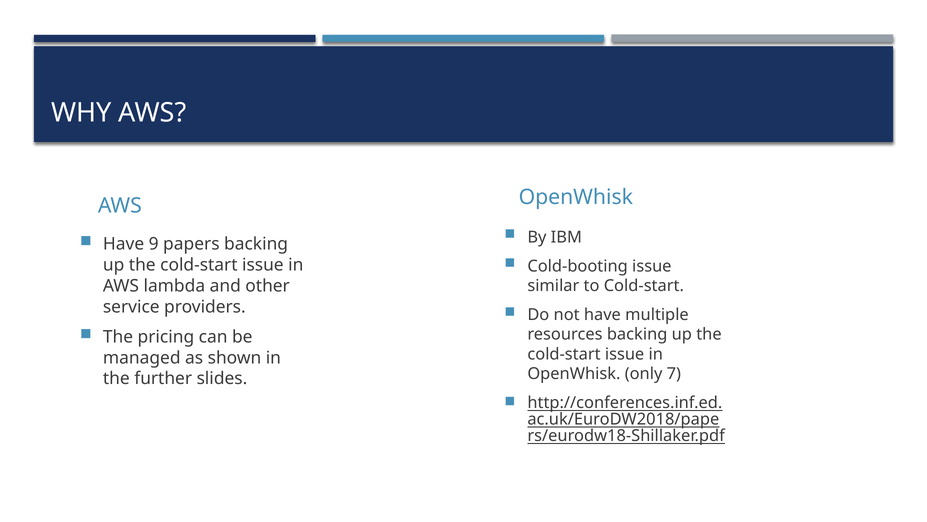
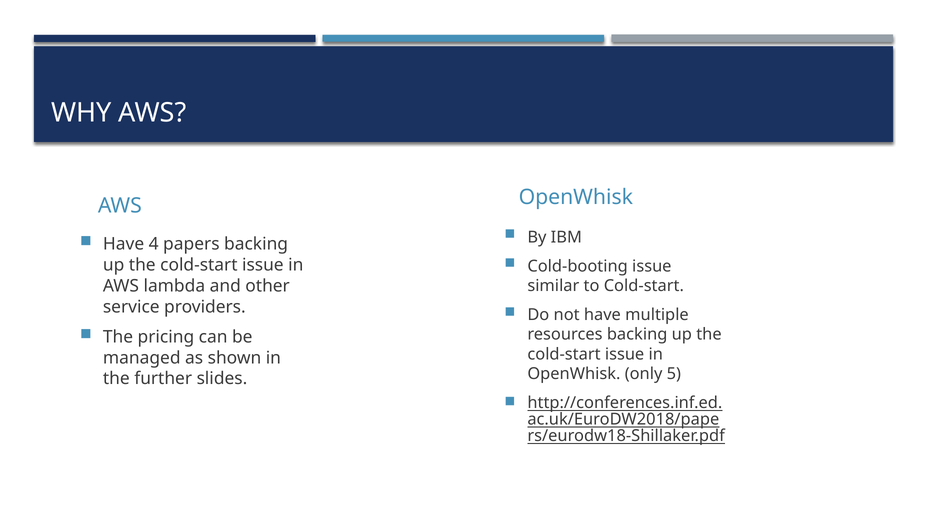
9: 9 -> 4 (154, 244)
7: 7 -> 5 (674, 374)
